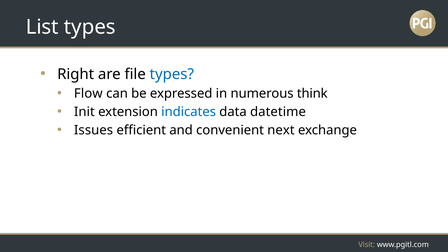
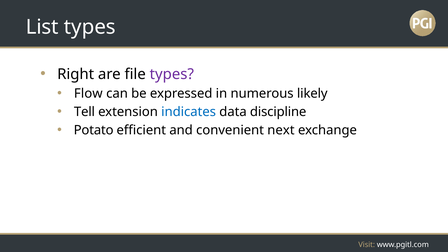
types colour: blue -> purple (172, 74)
think: think -> likely (312, 93)
Init: Init -> Tell (84, 112)
datetime: datetime -> discipline (278, 112)
Issues: Issues -> Potato (94, 130)
